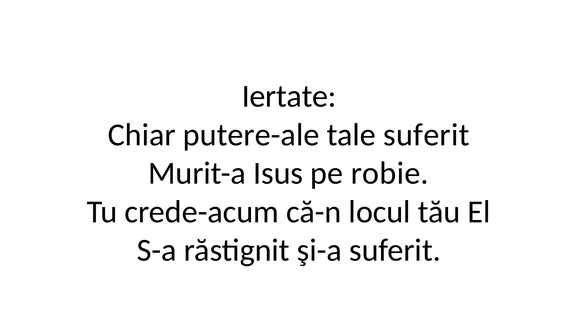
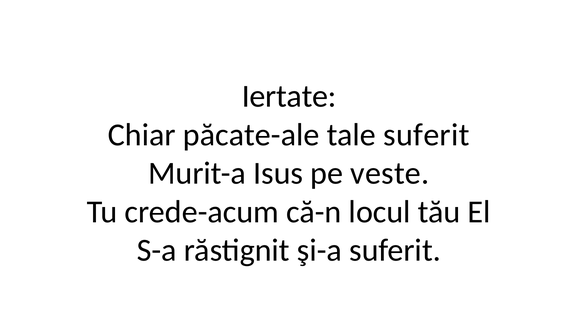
putere-ale: putere-ale -> păcate-ale (251, 135)
robie: robie -> veste (390, 173)
